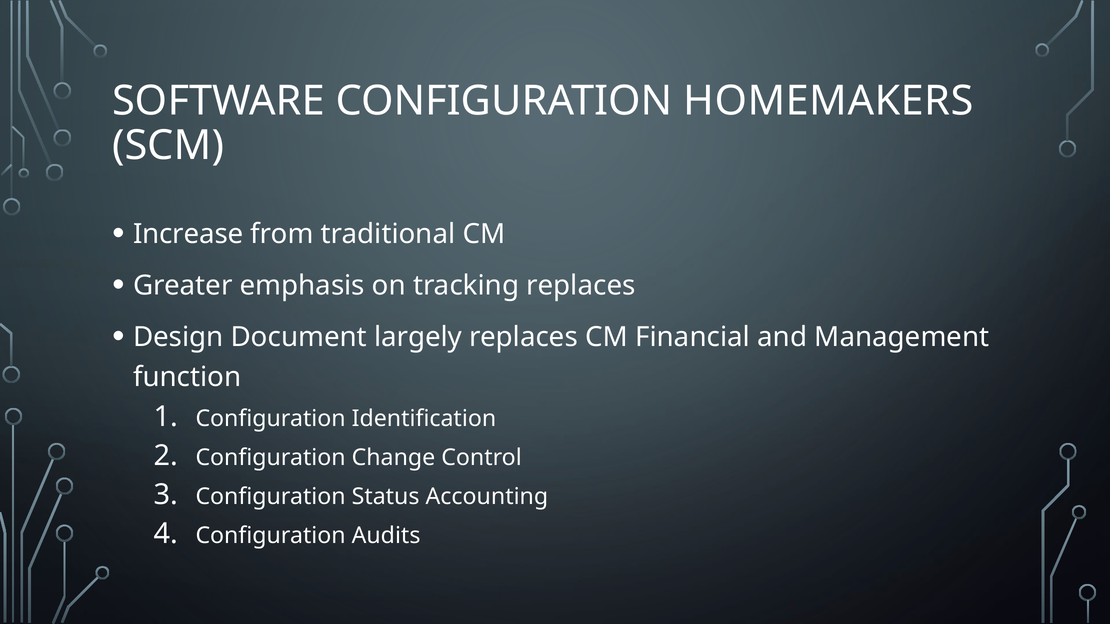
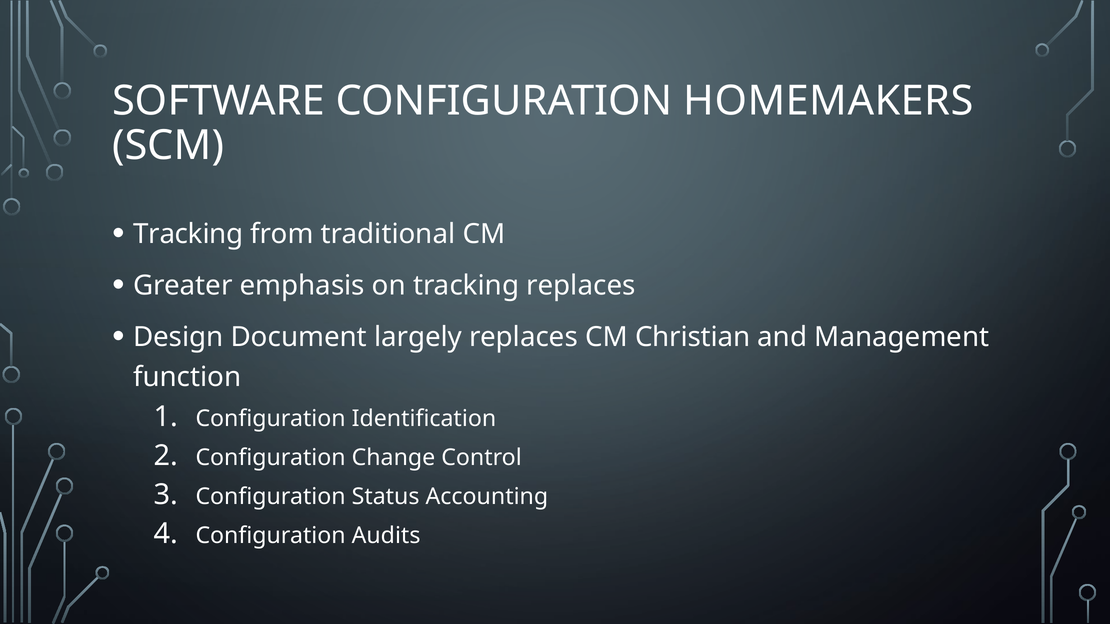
Increase: Increase -> Tracking (188, 234)
Financial: Financial -> Christian (693, 337)
